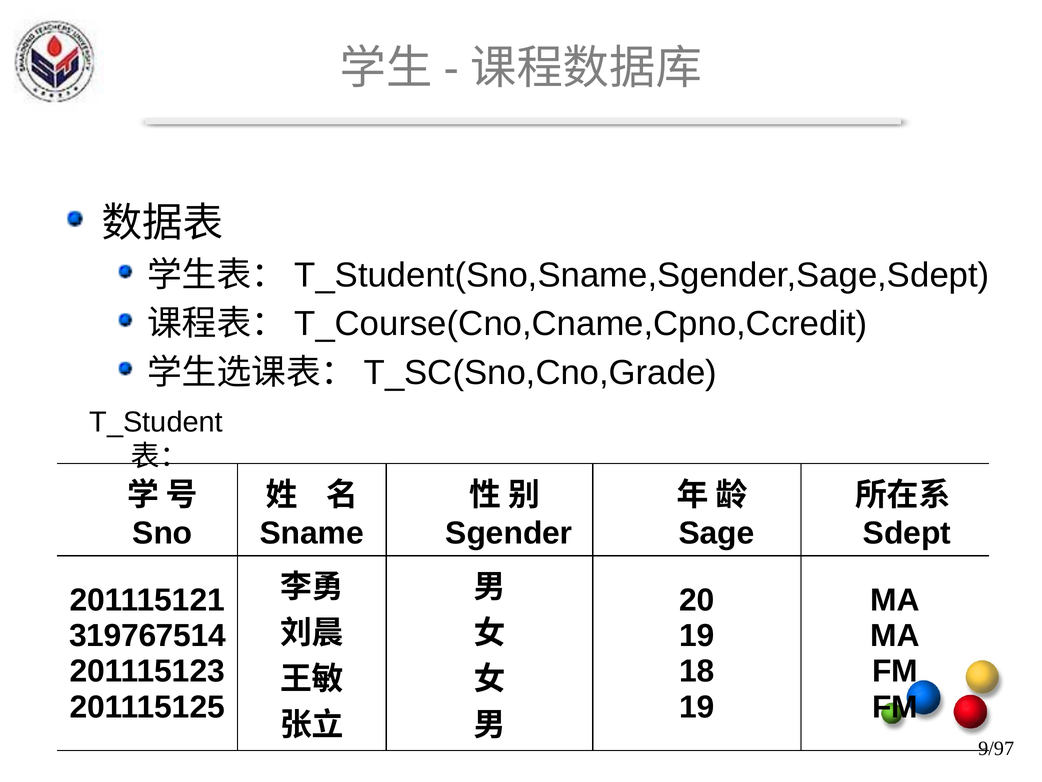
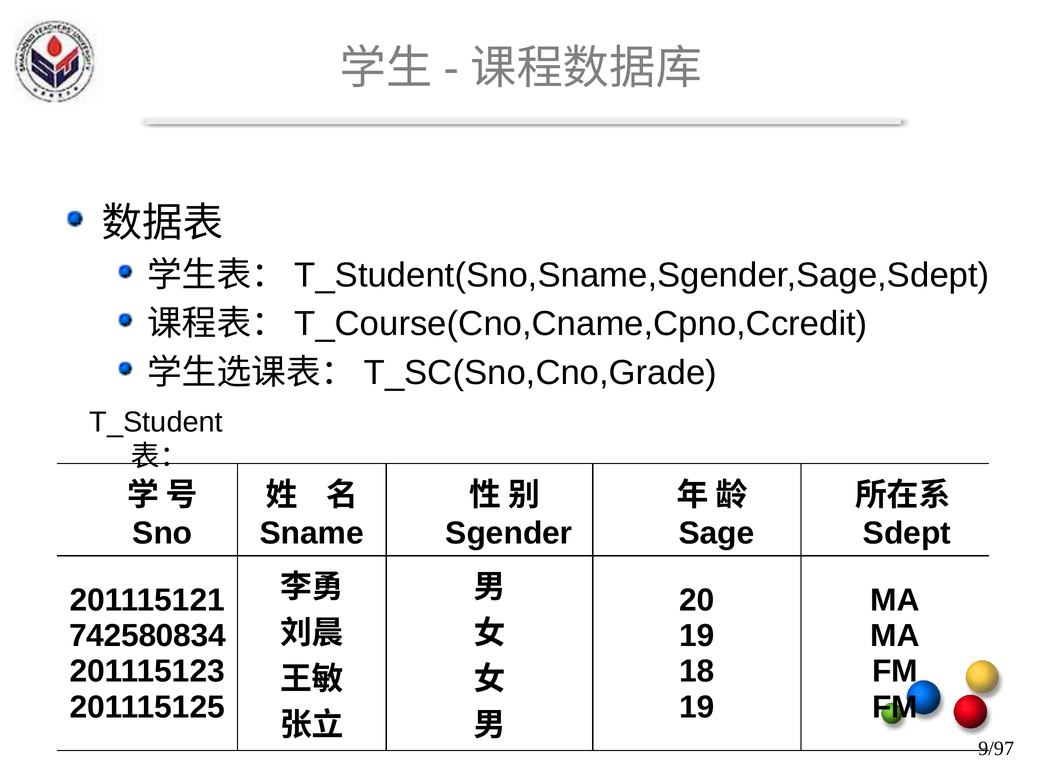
319767514: 319767514 -> 742580834 (147, 635)
